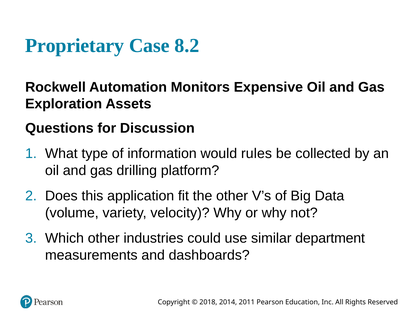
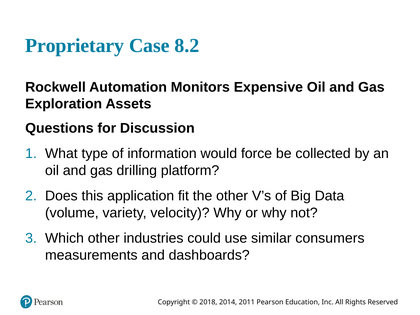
rules: rules -> force (257, 154)
department: department -> consumers (330, 238)
